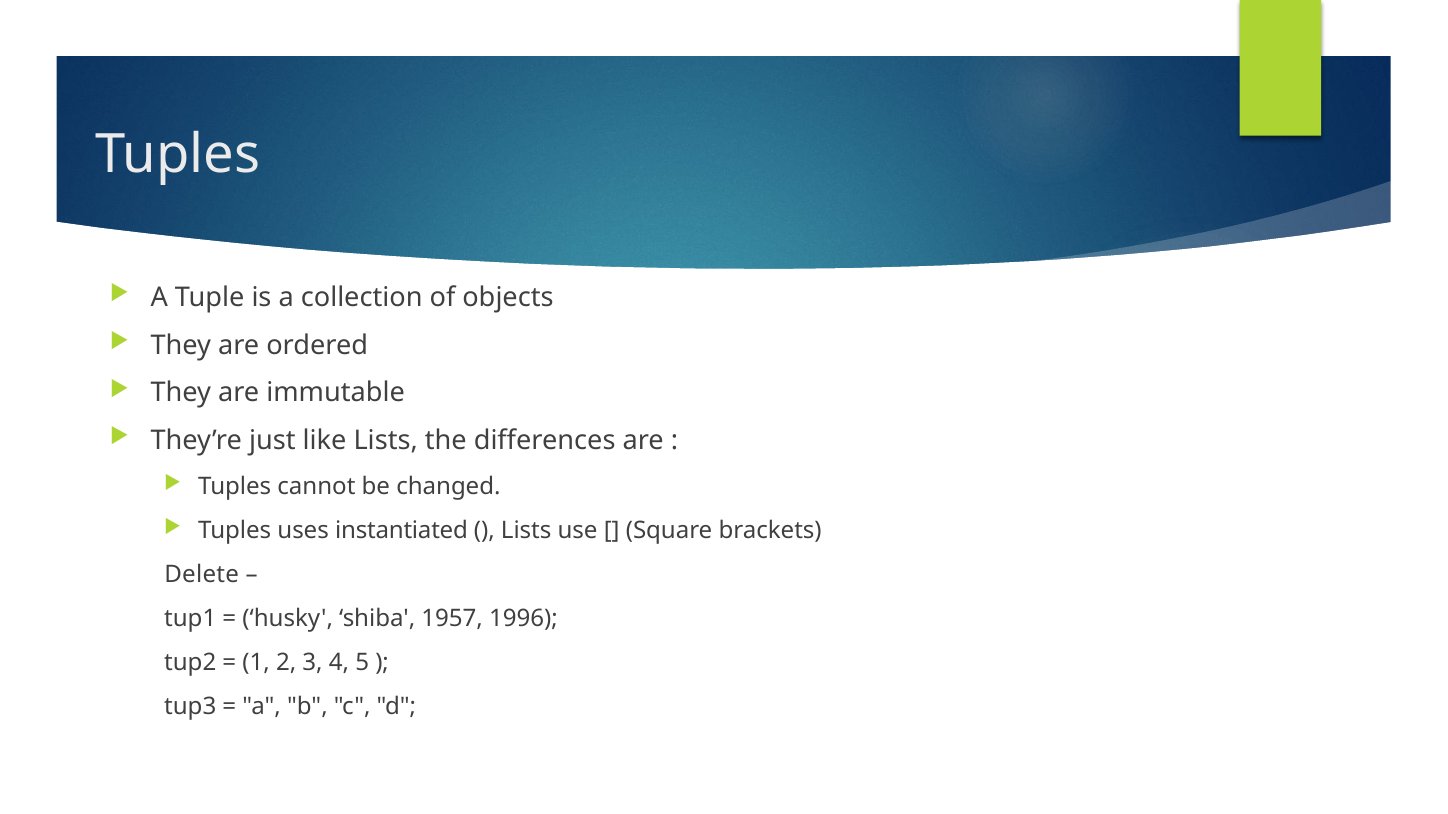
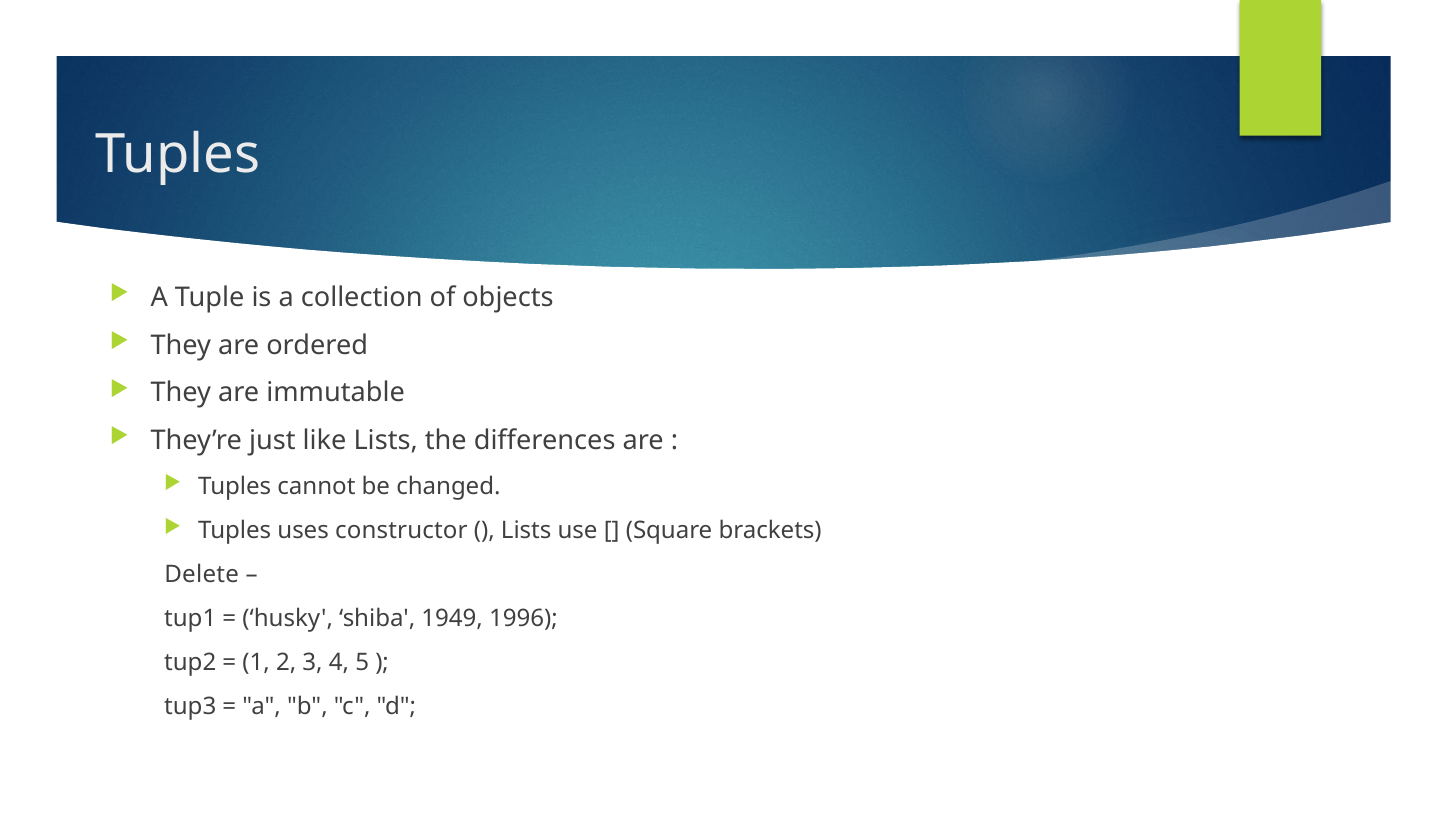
instantiated: instantiated -> constructor (401, 531)
1957: 1957 -> 1949 (452, 619)
